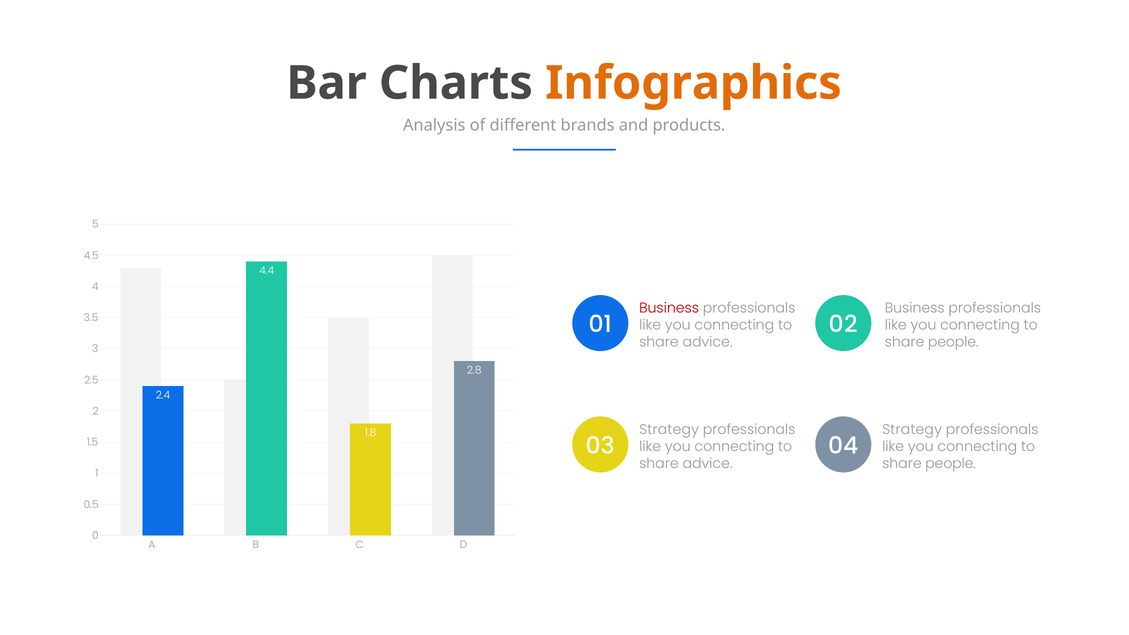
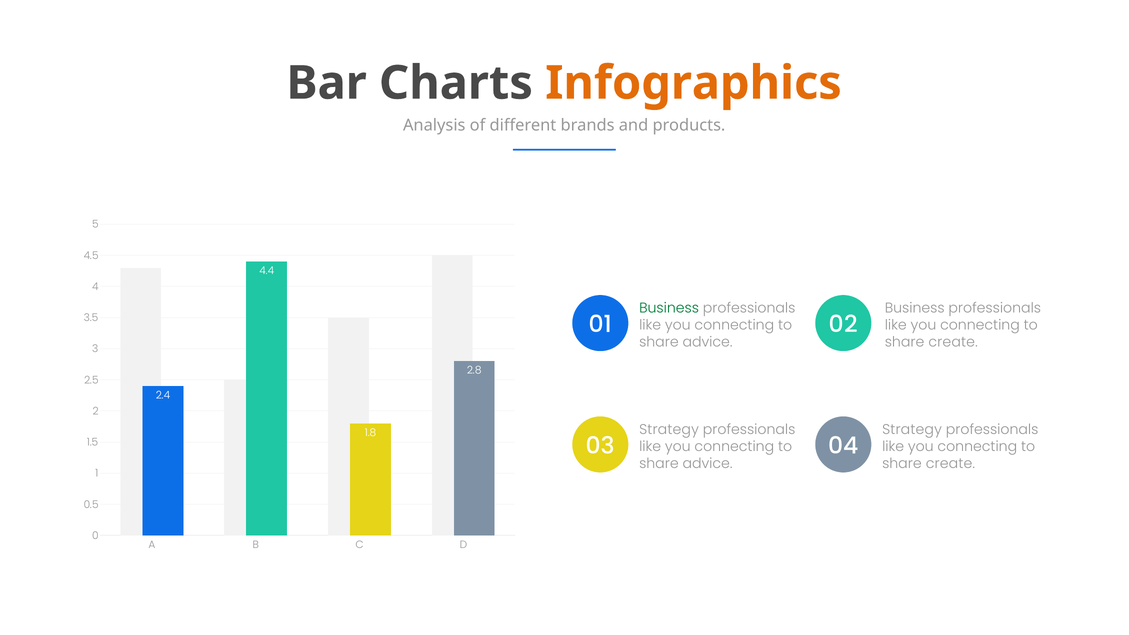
Business colour: red -> green (669, 308)
people: people -> create (953, 342)
people: people -> create (950, 463)
